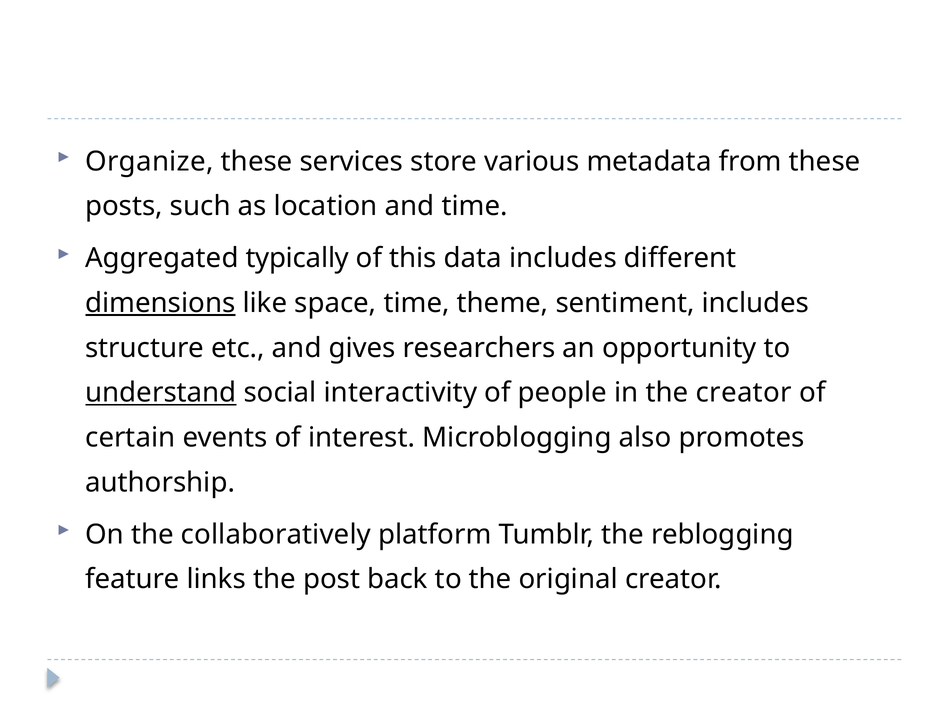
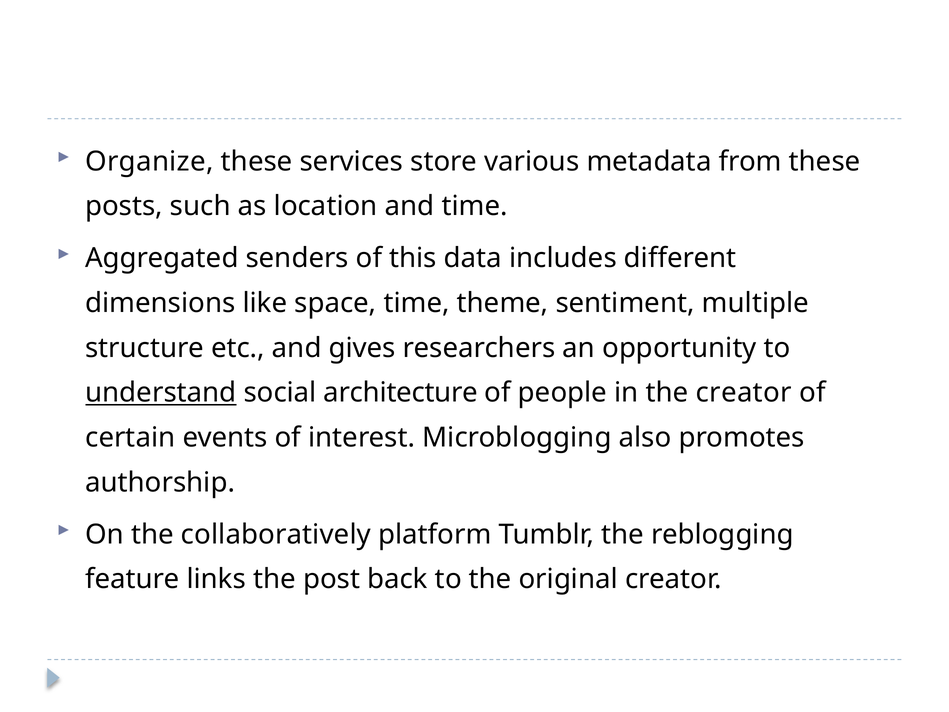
typically: typically -> senders (297, 258)
dimensions underline: present -> none (160, 303)
sentiment includes: includes -> multiple (755, 303)
interactivity: interactivity -> architecture (401, 393)
